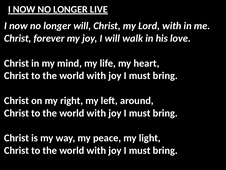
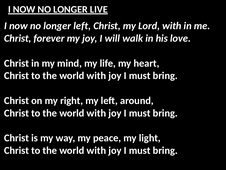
longer will: will -> left (82, 26)
